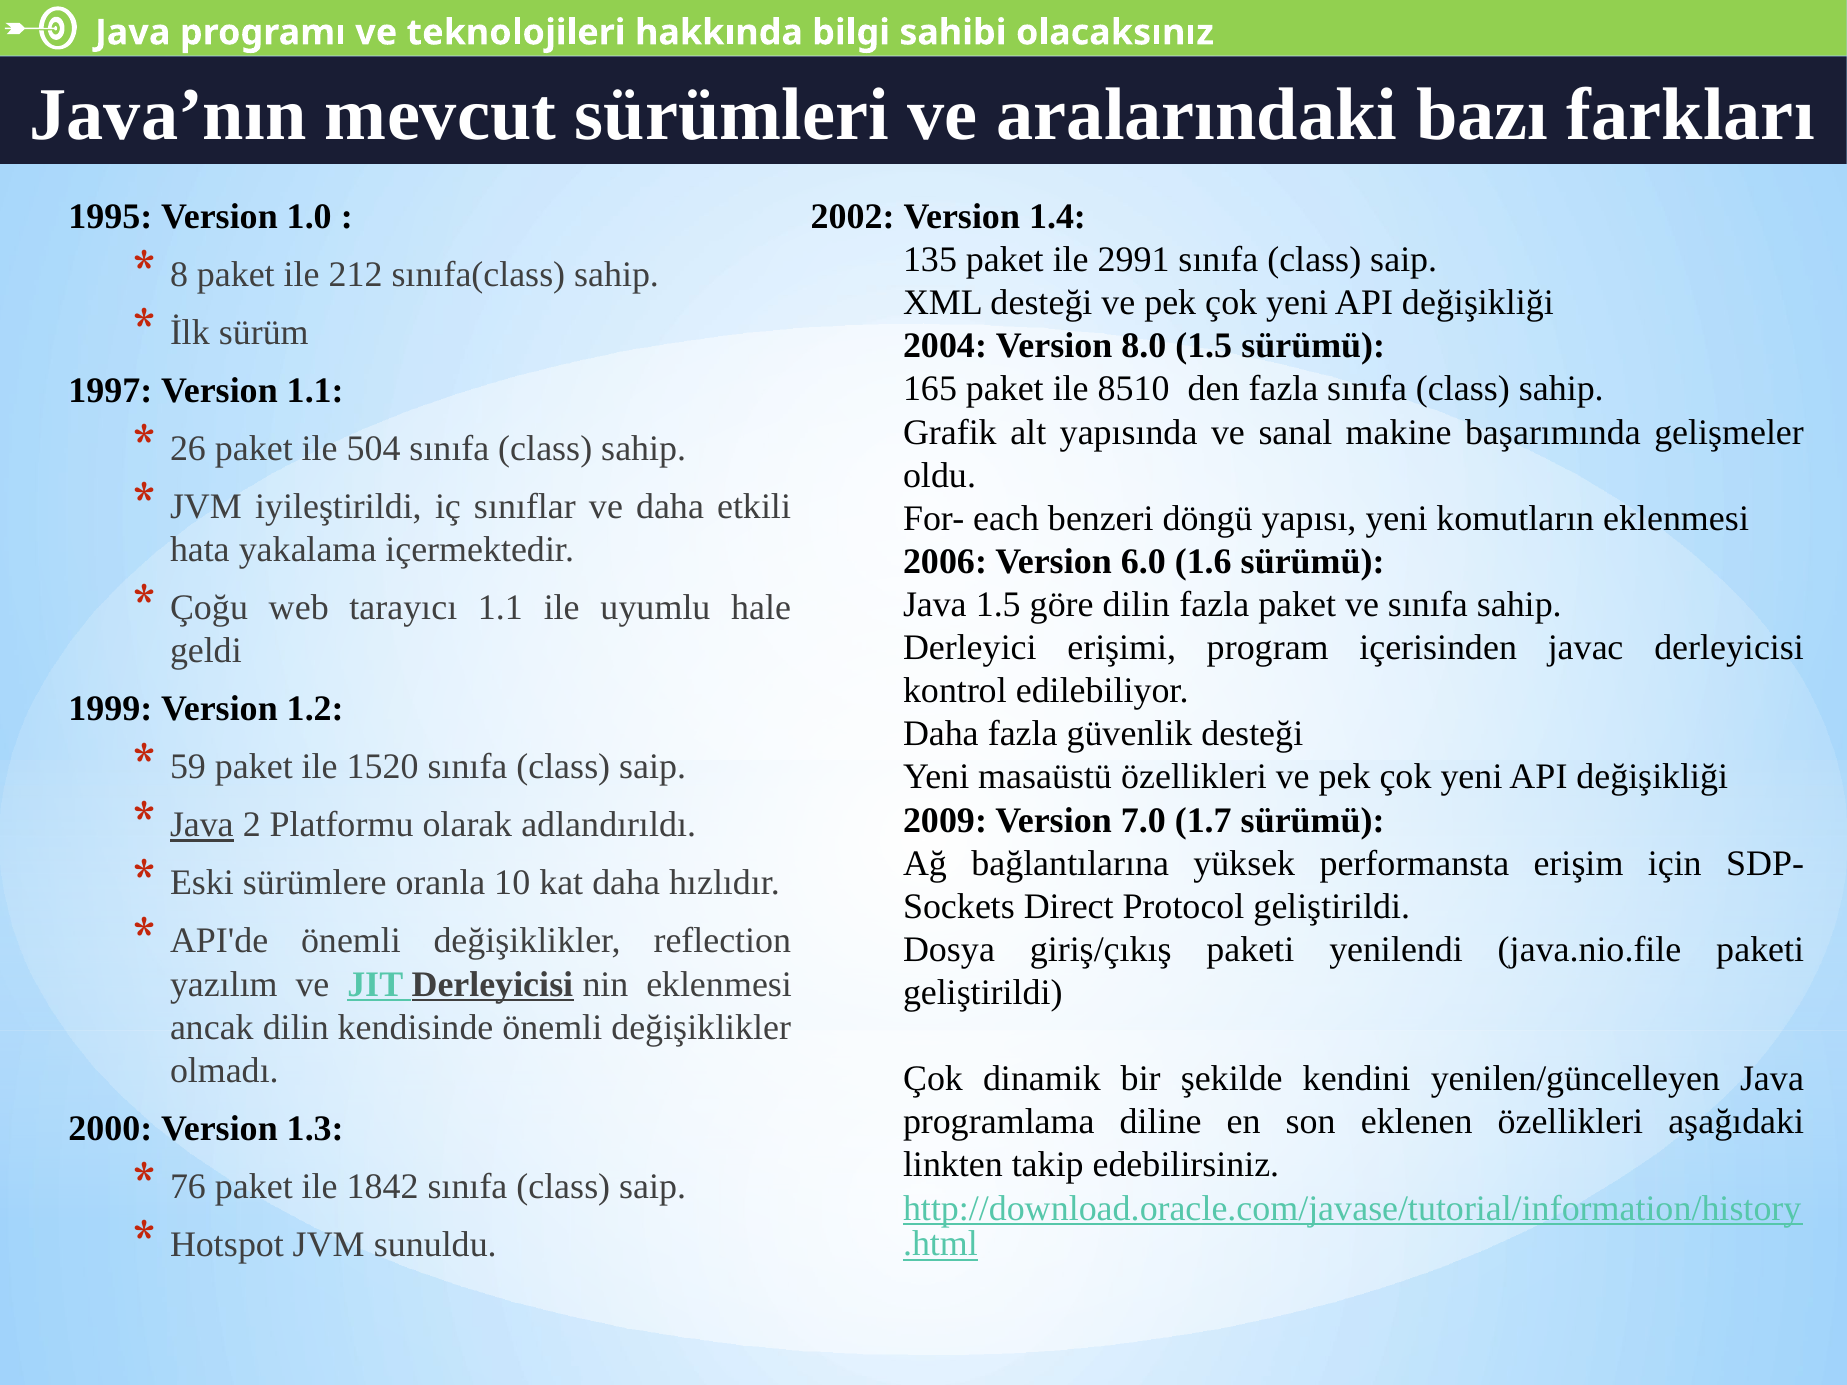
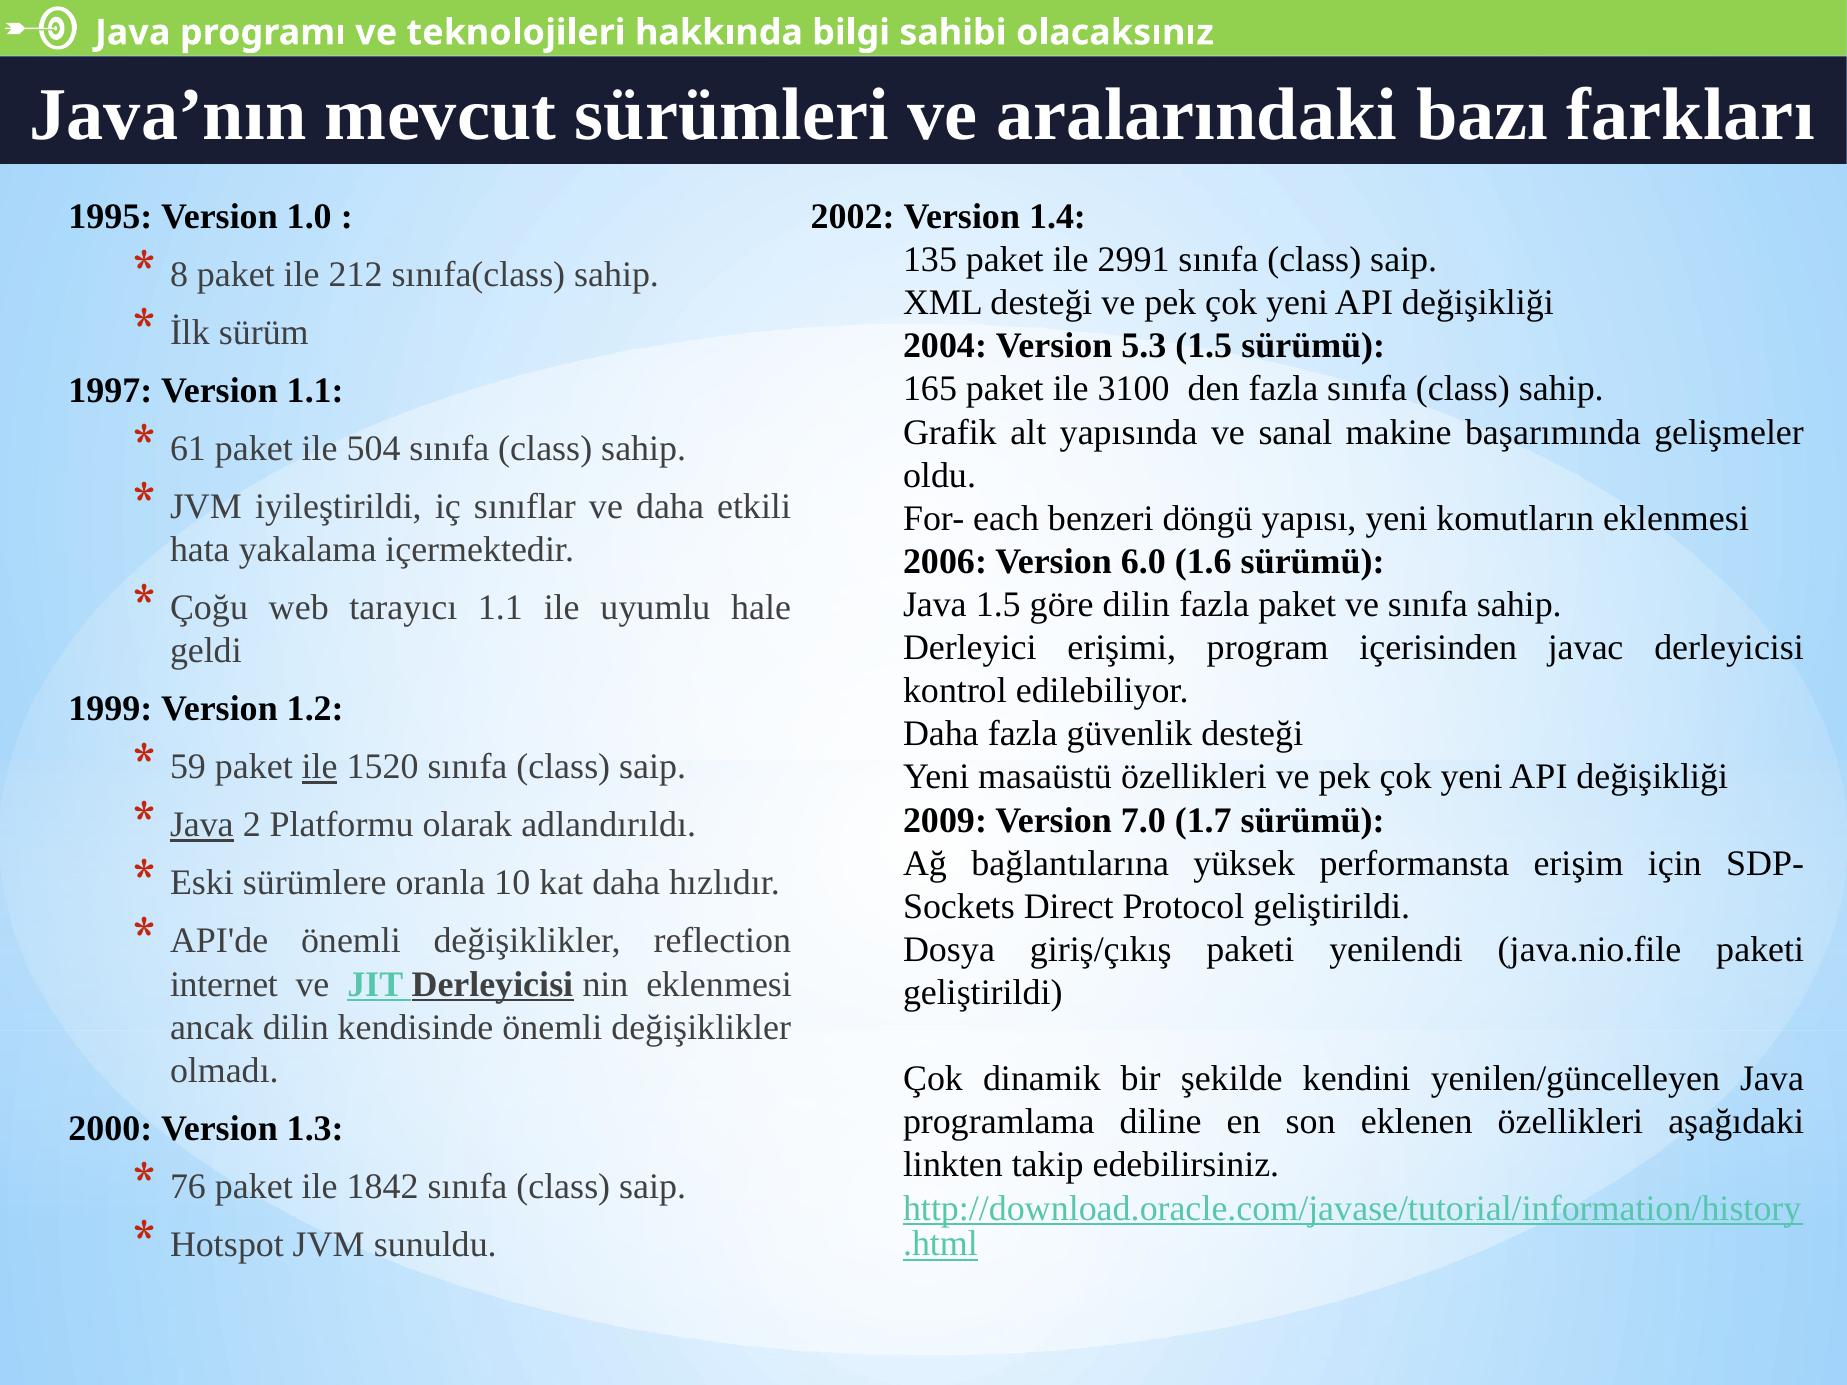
8.0: 8.0 -> 5.3 (1144, 346)
8510: 8510 -> 3100 (1134, 389)
26: 26 -> 61 (188, 449)
ile underline: none -> present (320, 767)
yazılım: yazılım -> internet (224, 984)
